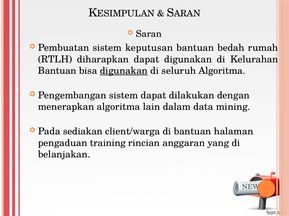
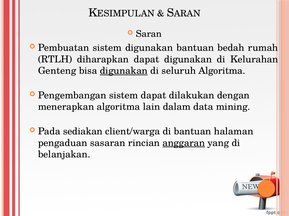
sistem keputusan: keputusan -> digunakan (149, 48)
Bantuan: Bantuan -> Genteng (57, 71)
training: training -> sasaran (108, 143)
anggaran underline: none -> present (184, 143)
